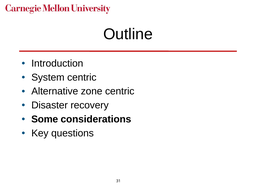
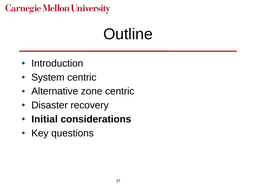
Some: Some -> Initial (45, 119)
